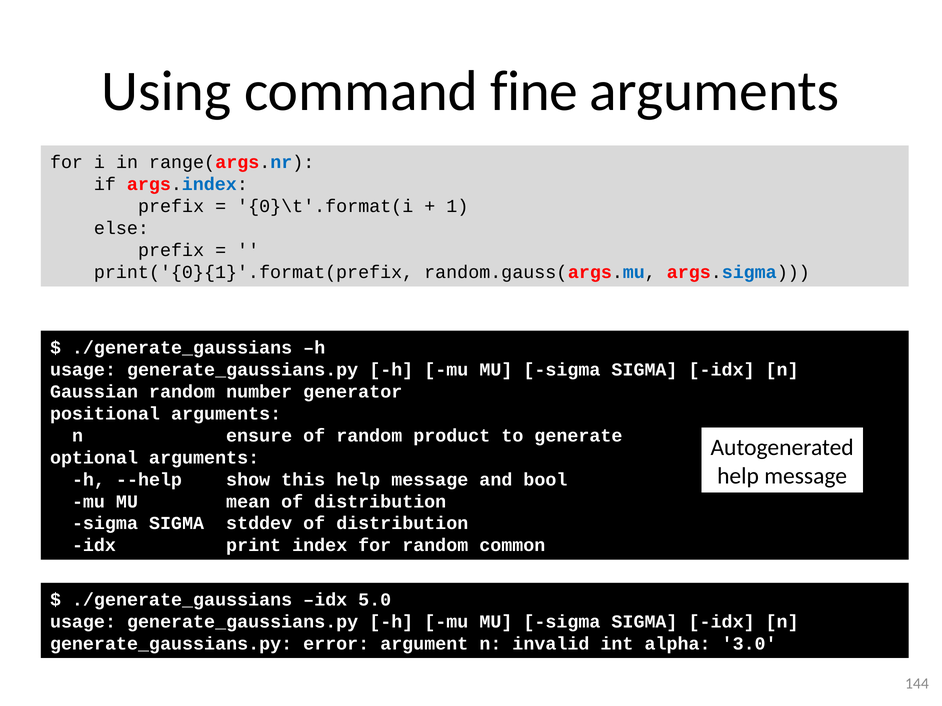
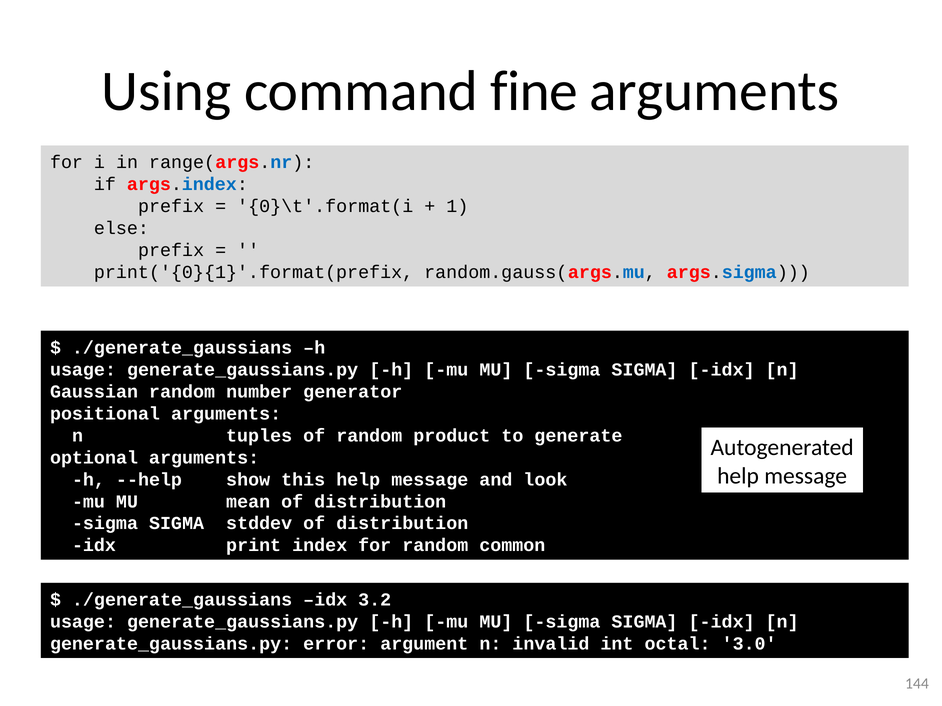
ensure: ensure -> tuples (259, 436)
bool: bool -> look (545, 480)
5.0: 5.0 -> 3.2 (375, 600)
alpha: alpha -> octal (678, 644)
